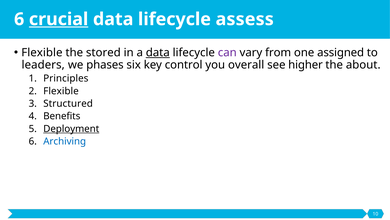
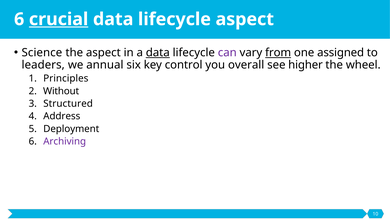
lifecycle assess: assess -> aspect (245, 19)
Flexible: Flexible -> Science (42, 53)
the stored: stored -> aspect (103, 53)
from underline: none -> present (278, 53)
phases: phases -> annual (105, 65)
about: about -> wheel (363, 65)
Flexible: Flexible -> Without (61, 91)
Benefits: Benefits -> Address (62, 116)
Deployment underline: present -> none (71, 128)
Archiving colour: blue -> purple (65, 141)
